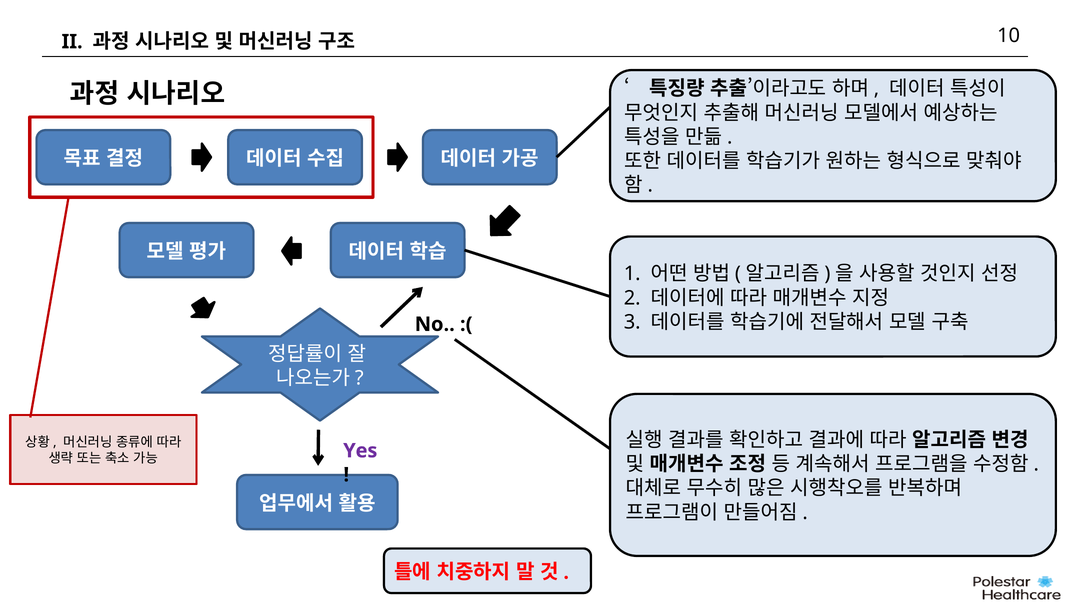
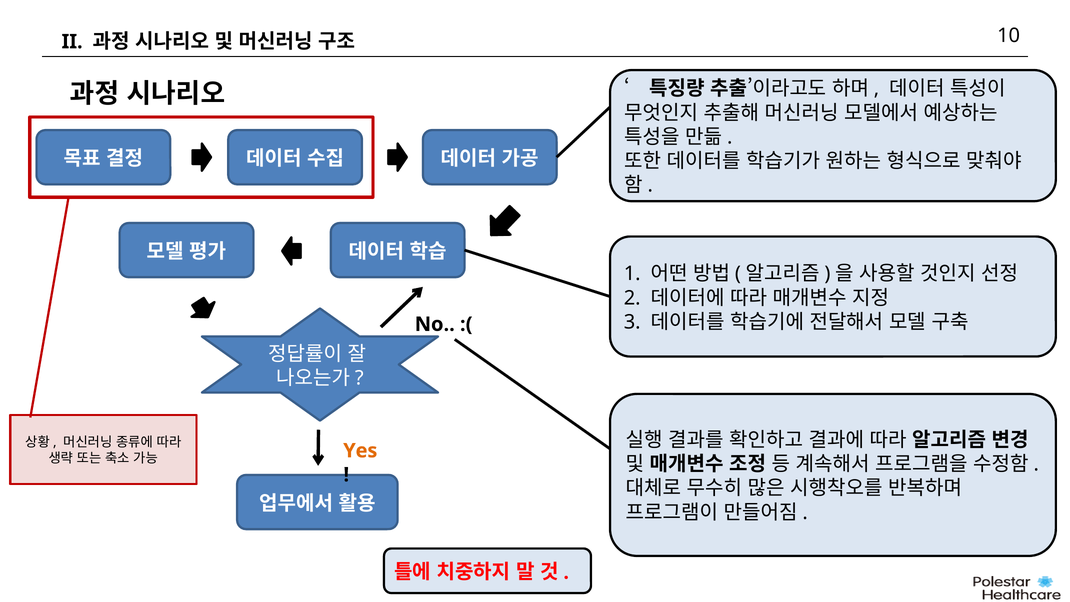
Yes colour: purple -> orange (360, 451)
